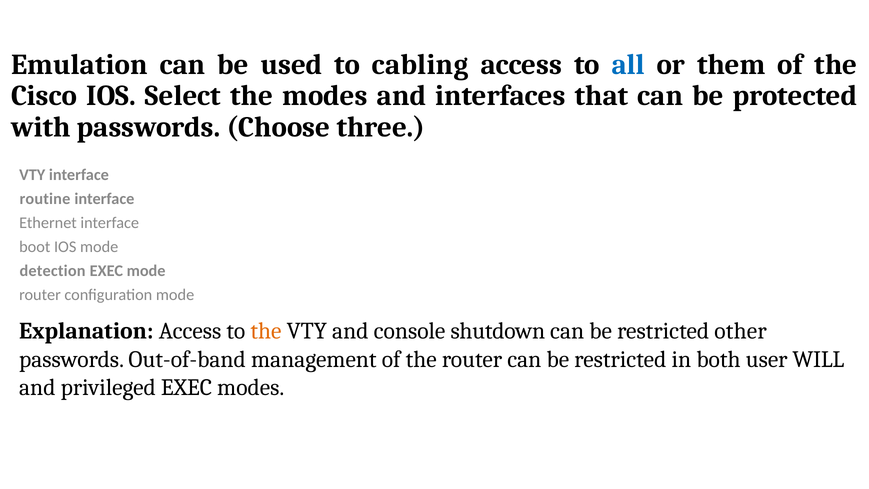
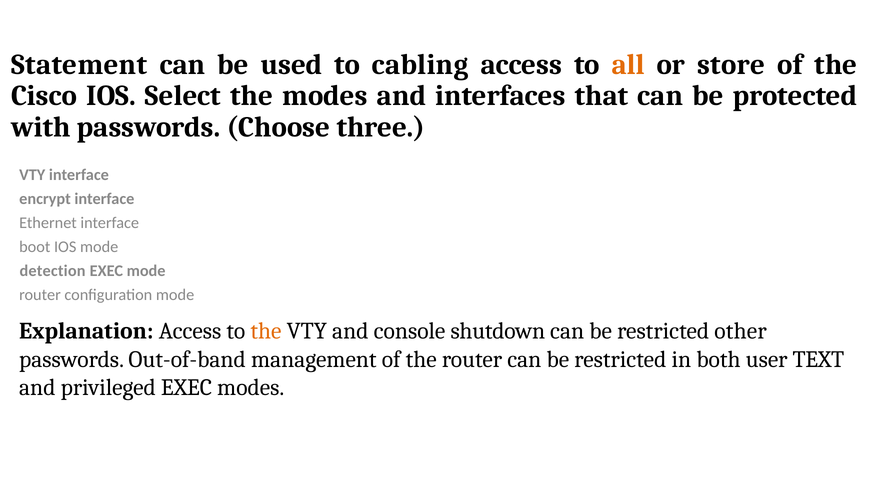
Emulation: Emulation -> Statement (79, 65)
all colour: blue -> orange (628, 65)
them: them -> store (731, 65)
routine: routine -> encrypt (45, 199)
WILL: WILL -> TEXT (818, 359)
